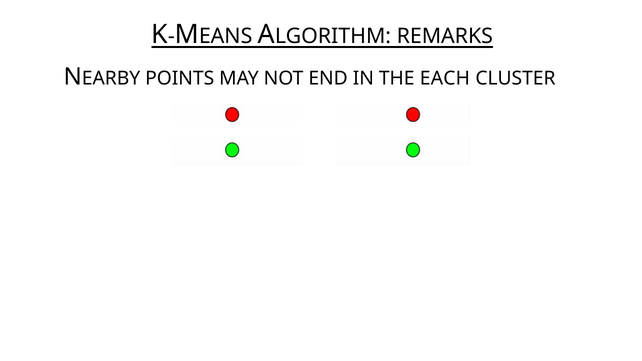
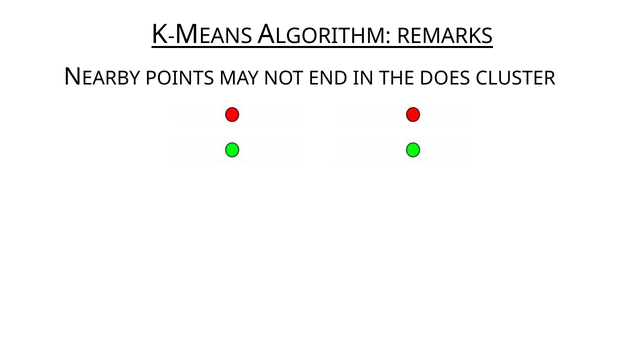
EACH: EACH -> DOES (445, 78)
